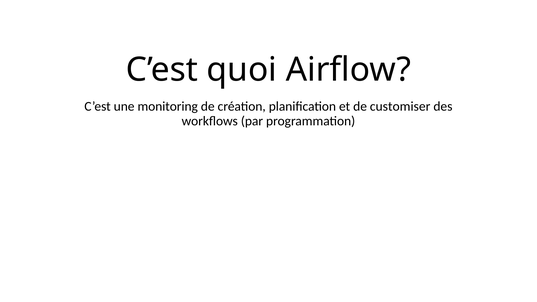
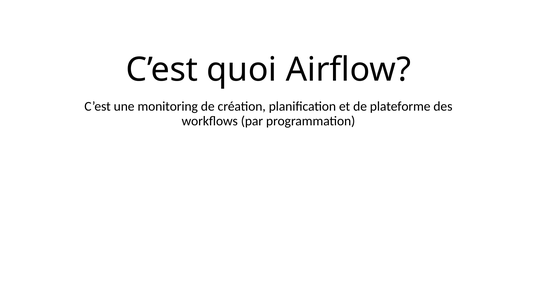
customiser: customiser -> plateforme (400, 106)
